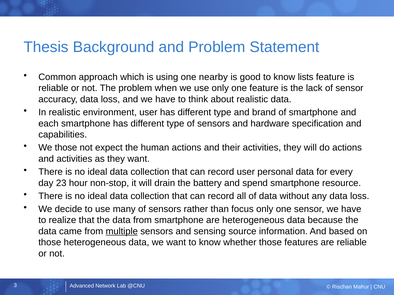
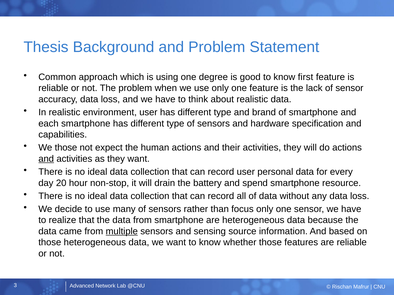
nearby: nearby -> degree (213, 77)
lists: lists -> first (306, 77)
and underline: none -> present (46, 159)
23: 23 -> 20 (61, 183)
